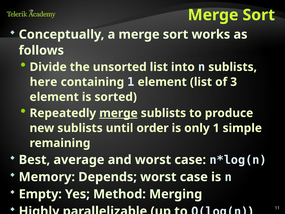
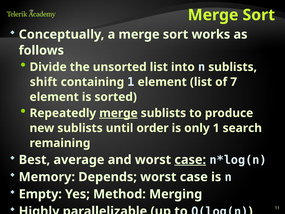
here: here -> shift (44, 82)
3: 3 -> 7 (234, 82)
simple: simple -> search (242, 128)
case underline: none -> present (190, 160)
